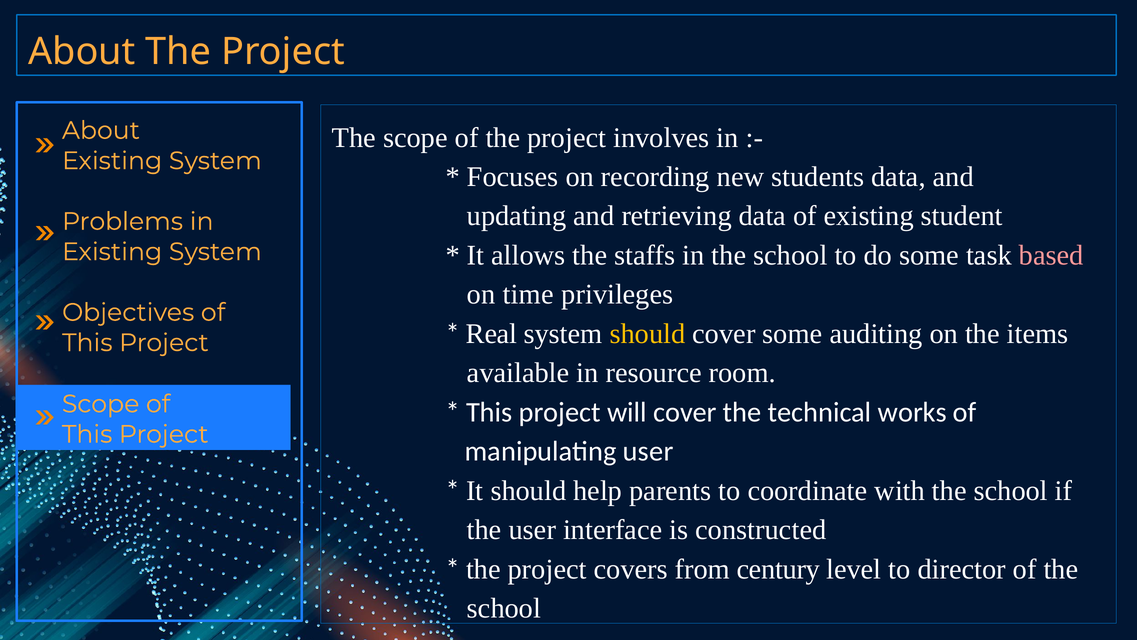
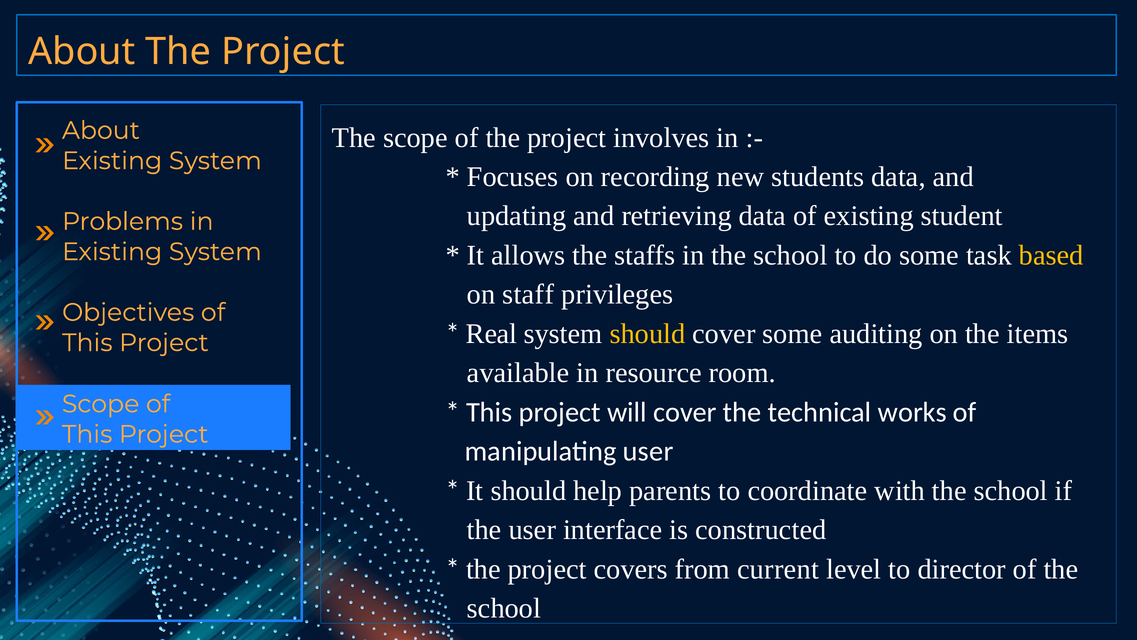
based colour: pink -> yellow (1051, 255)
time: time -> staff (528, 294)
century: century -> current (778, 569)
